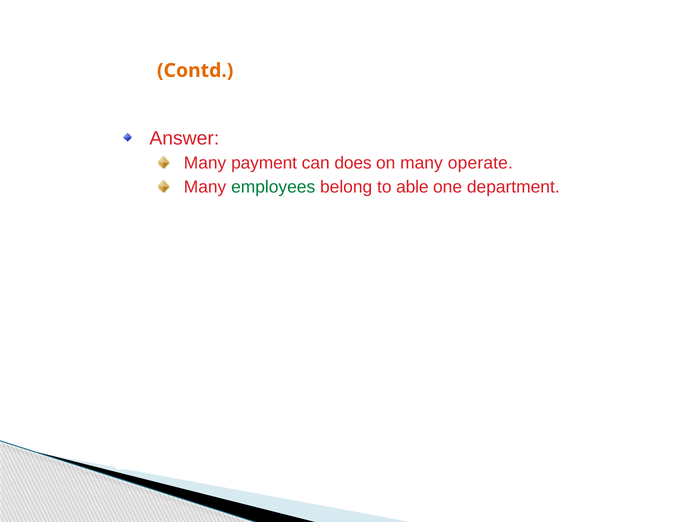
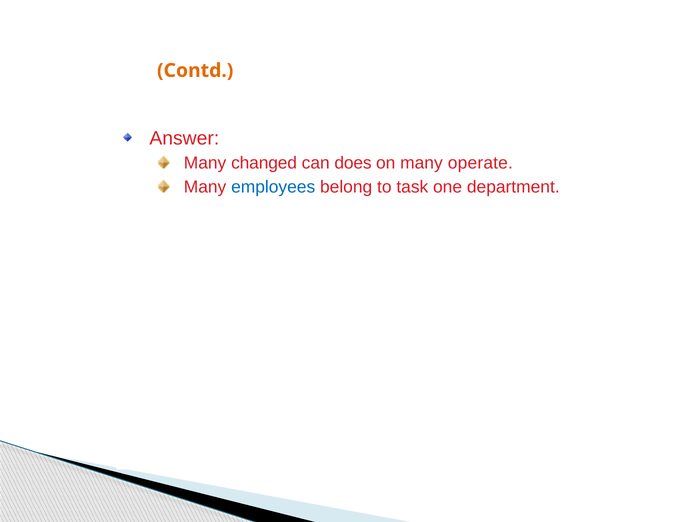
payment: payment -> changed (264, 163)
employees colour: green -> blue (273, 187)
able: able -> task (412, 187)
